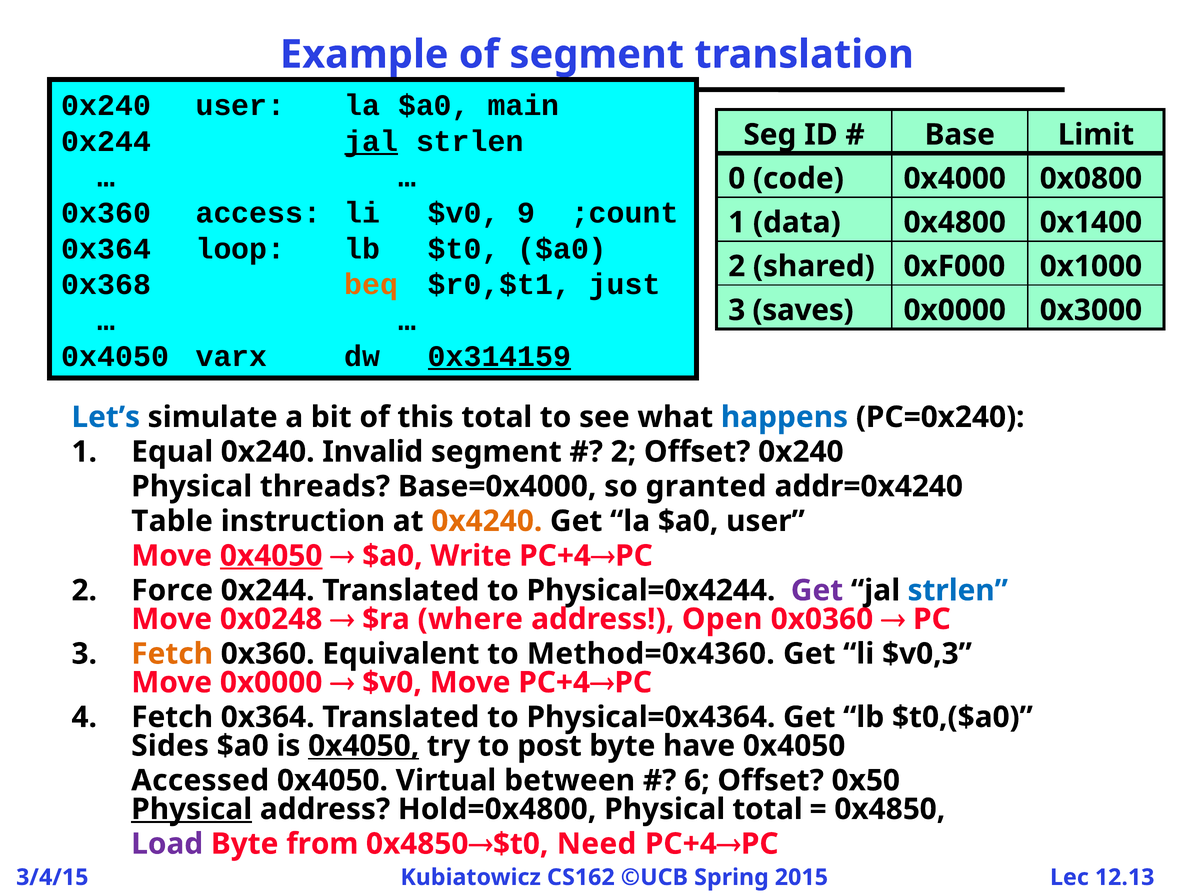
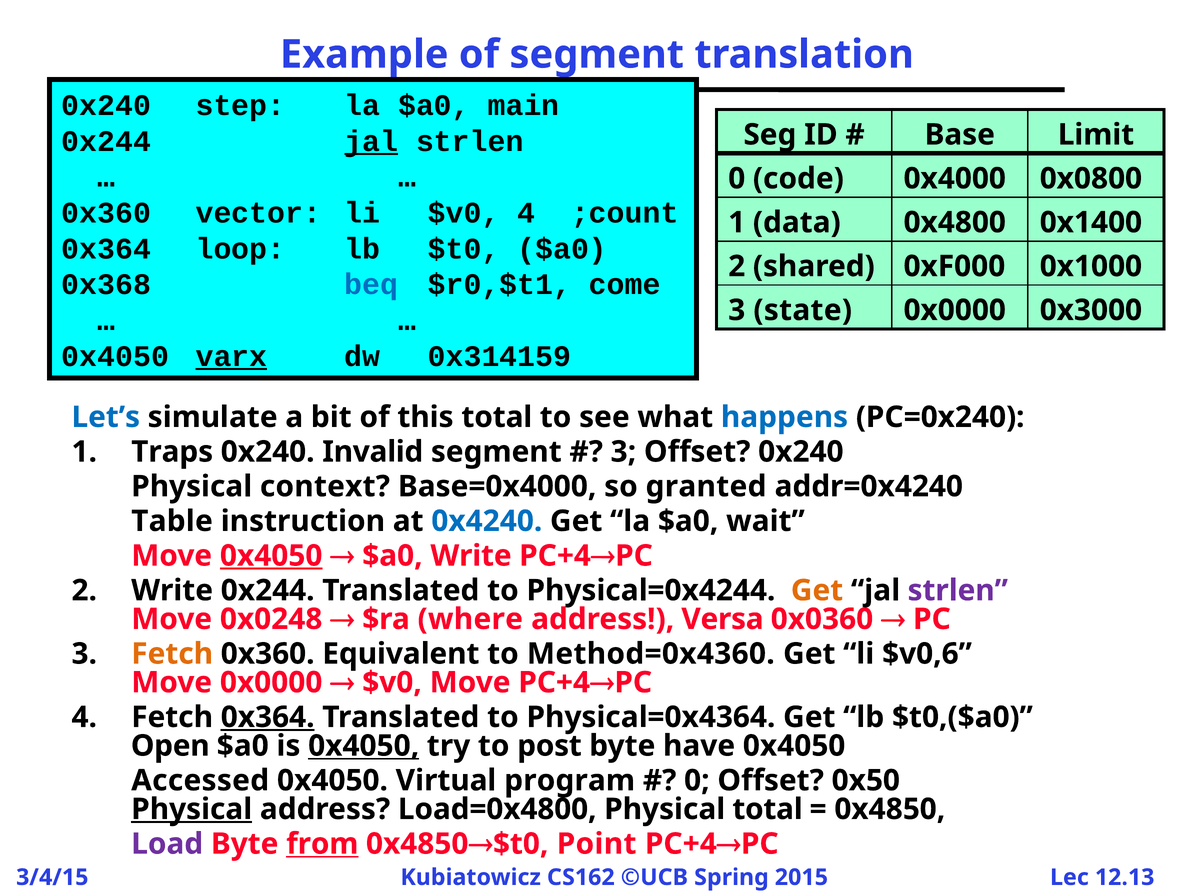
0x240 user: user -> step (240, 105)
access: access -> vector (258, 213)
$v0 9: 9 -> 4 (526, 213)
beq colour: orange -> blue (371, 284)
just: just -> come (625, 284)
saves: saves -> state (803, 310)
varx underline: none -> present (231, 356)
0x314159 underline: present -> none (499, 356)
Equal: Equal -> Traps (172, 452)
2: 2 -> 3 (623, 452)
threads: threads -> context (325, 486)
0x4240 colour: orange -> blue (487, 521)
$a0 user: user -> wait (765, 521)
2 Force: Force -> Write (172, 590)
Get colour: purple -> orange (817, 590)
strlen colour: blue -> purple (958, 590)
Open: Open -> Versa (722, 619)
$v0,3: $v0,3 -> $v0,6 (927, 653)
0x364 underline: none -> present (268, 717)
Sides: Sides -> Open (170, 745)
between: between -> program (570, 780)
6: 6 -> 0 (697, 780)
Hold=0x4800: Hold=0x4800 -> Load=0x4800 (497, 809)
from underline: none -> present (322, 843)
Need: Need -> Point (597, 843)
